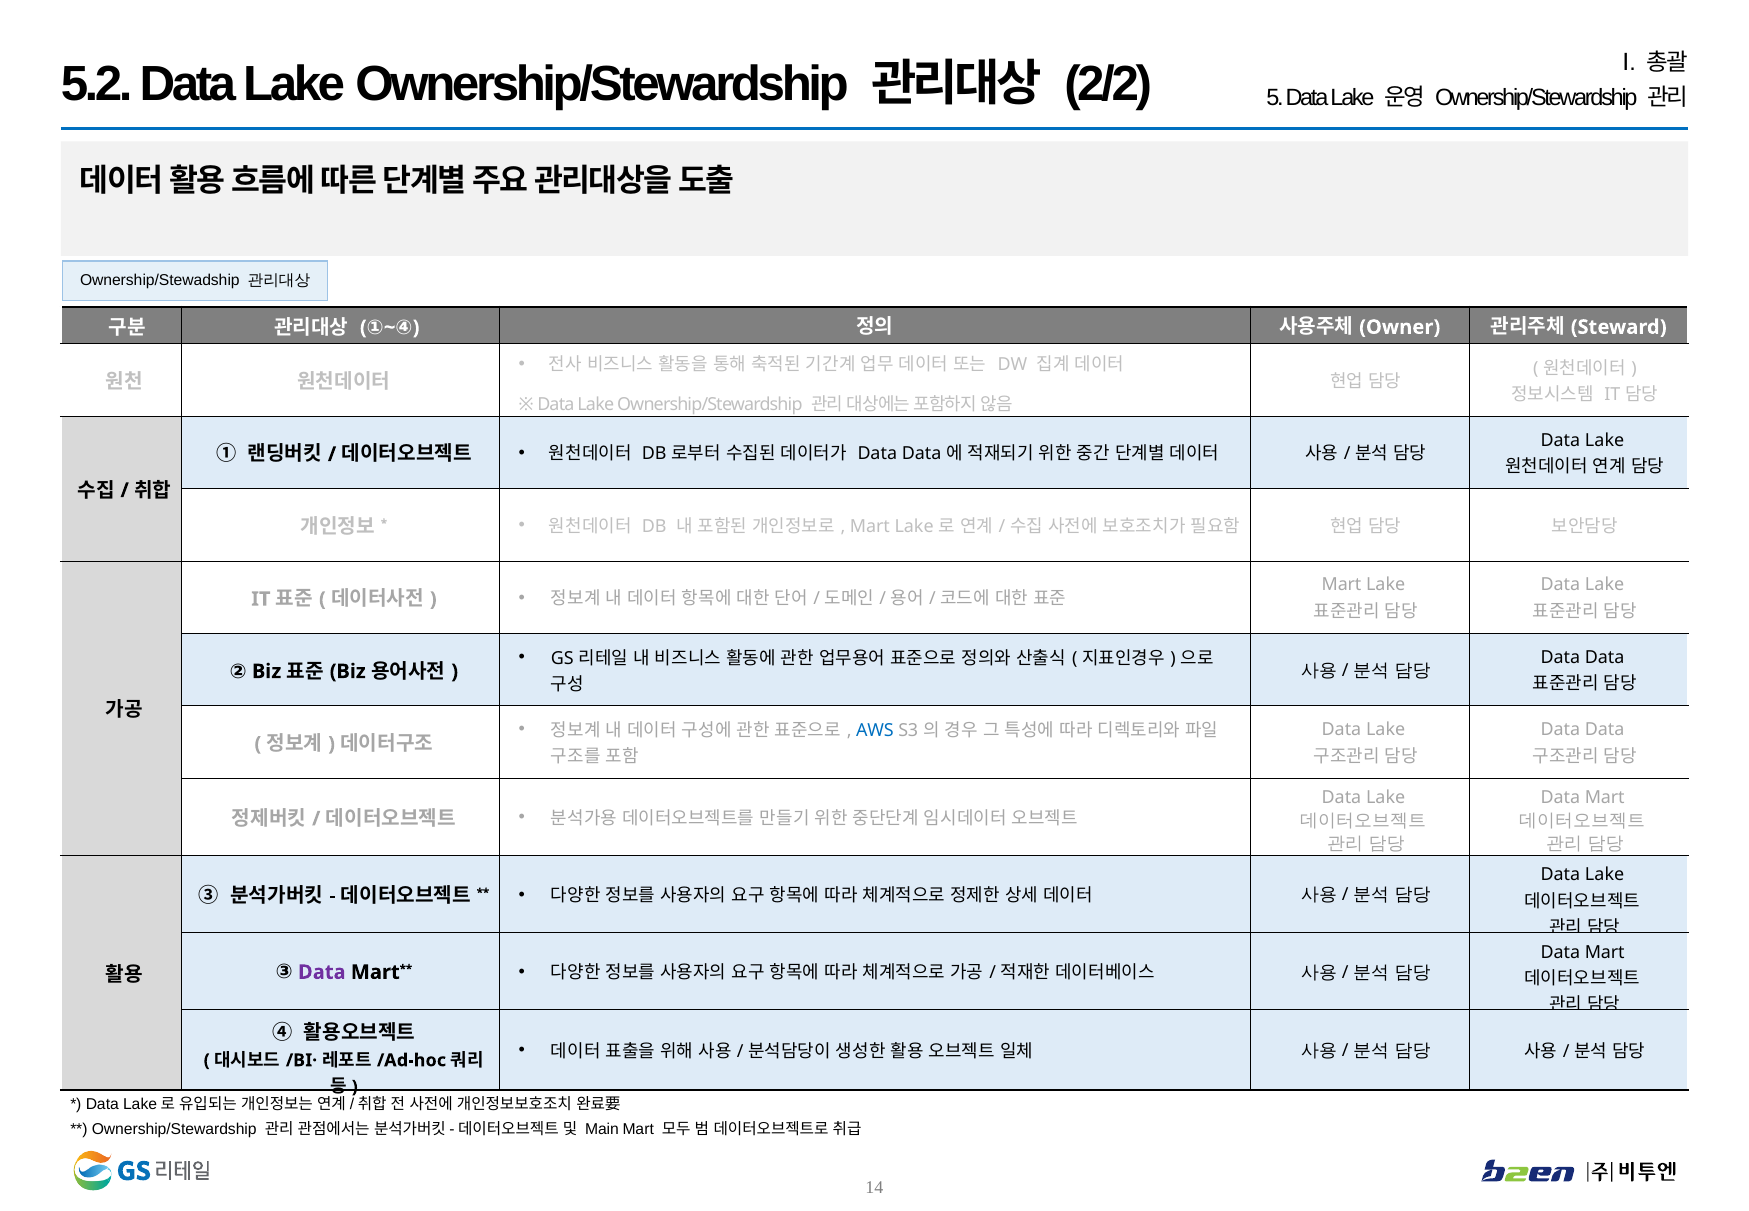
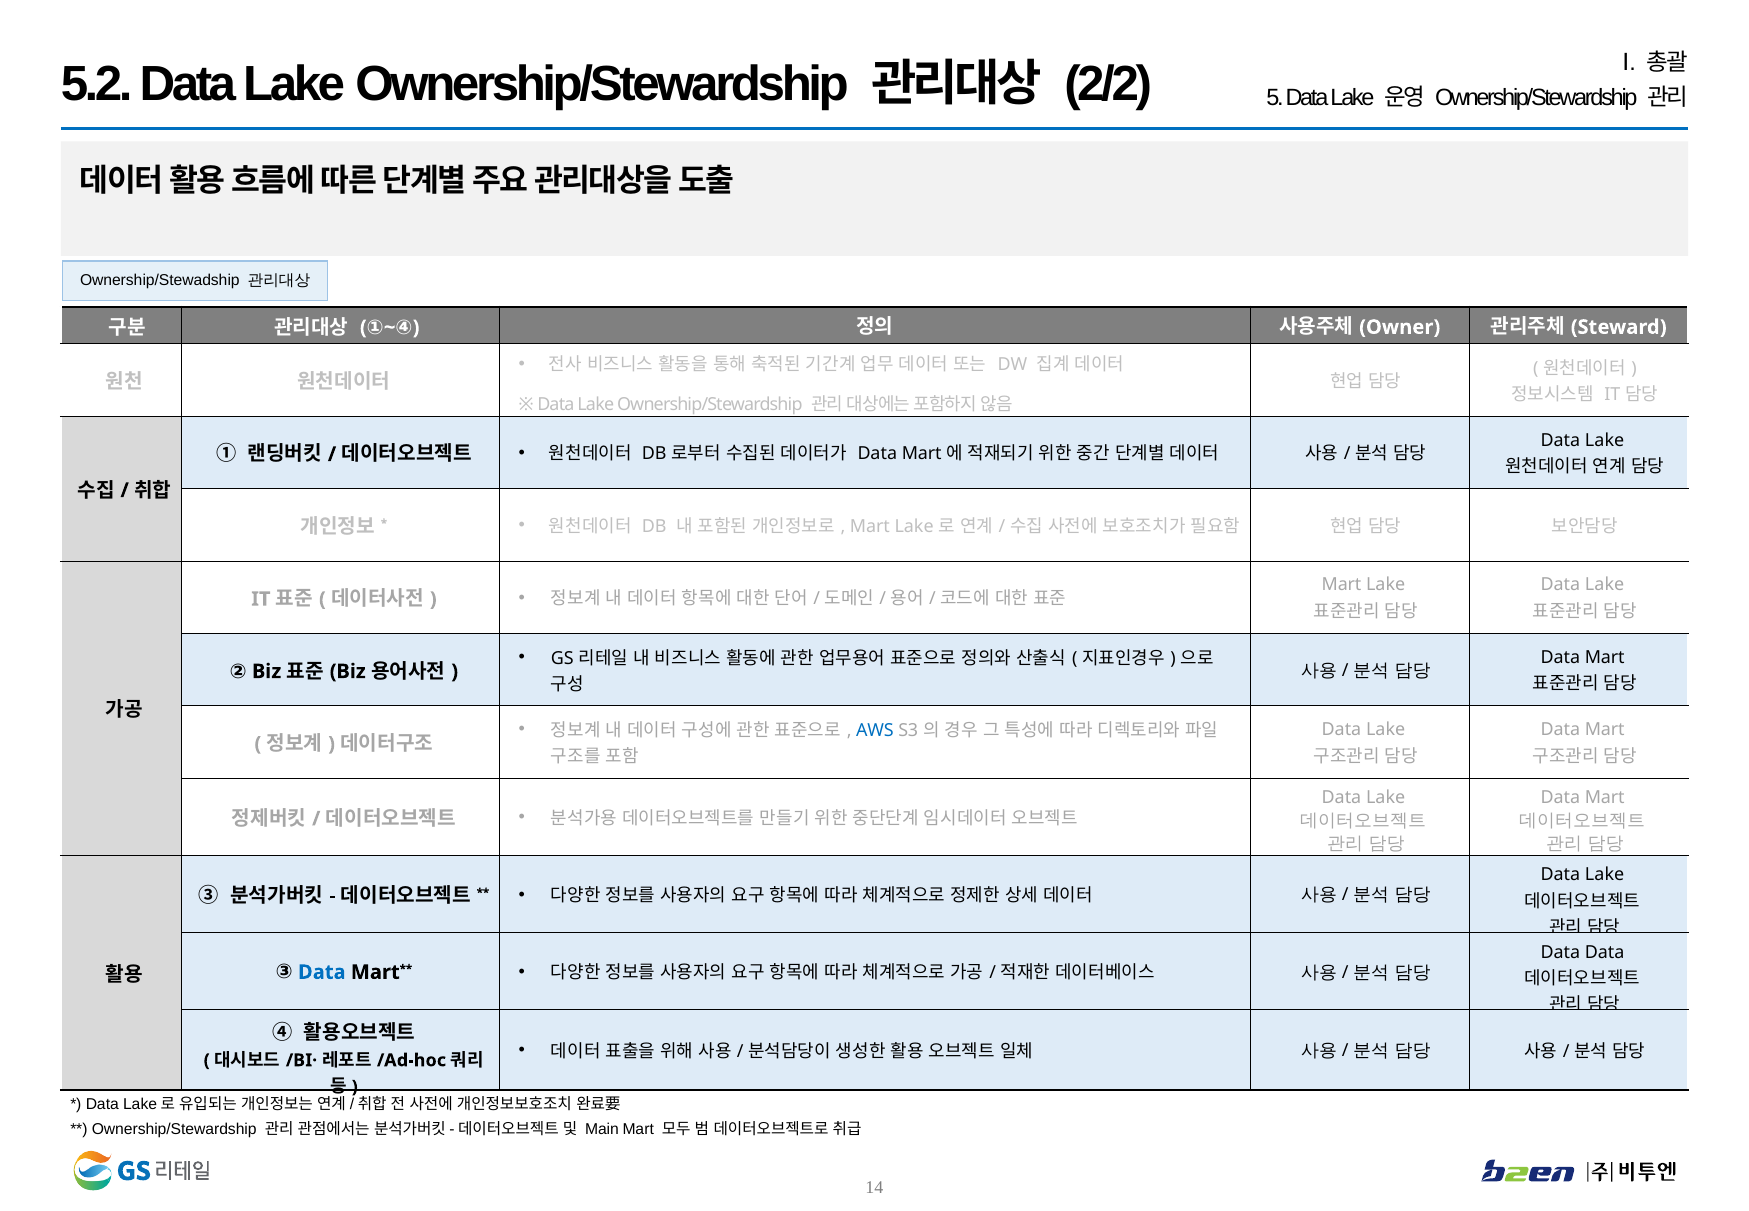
Data: Data -> Mart (922, 454)
Data: Data -> Mart (1605, 657)
Data: Data -> Mart (1605, 730)
Mart: Mart -> Data (1605, 952)
Data colour: purple -> blue (322, 972)
